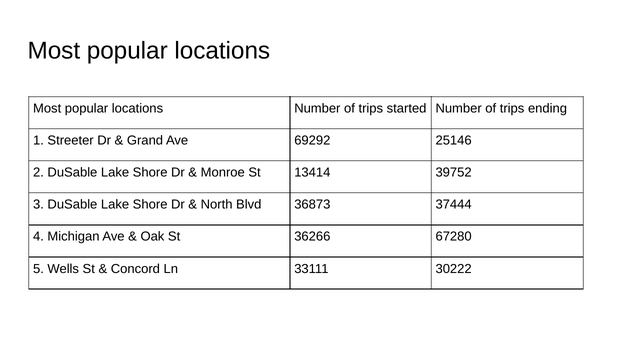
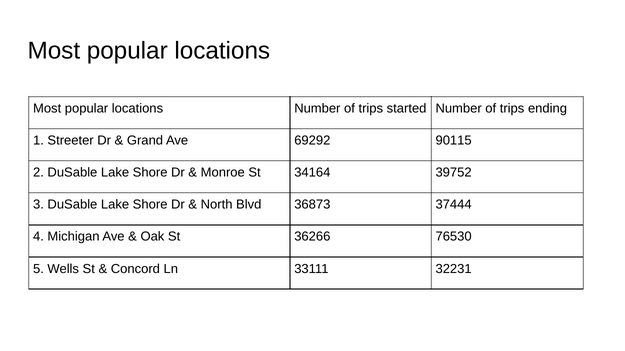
25146: 25146 -> 90115 (454, 141)
13414: 13414 -> 34164 (312, 173)
67280: 67280 -> 76530 (454, 237)
30222: 30222 -> 32231 (454, 269)
